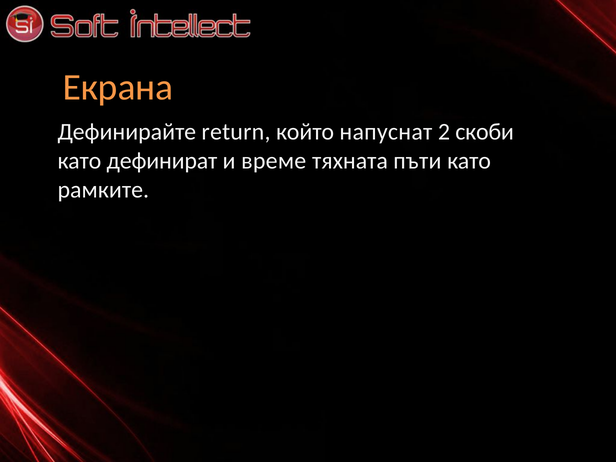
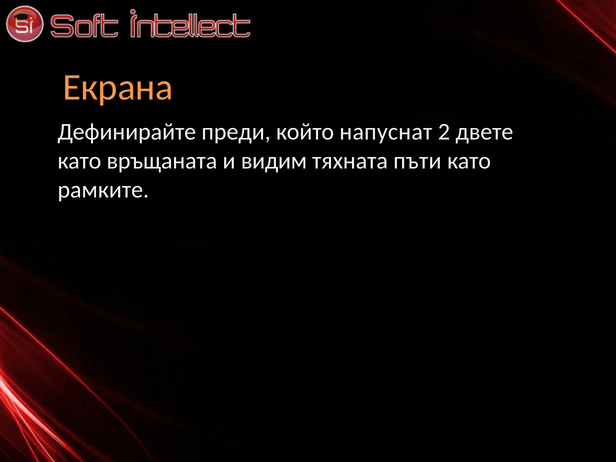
return: return -> преди (236, 132)
скоби: скоби -> двете (484, 132)
дефинират: дефинират -> връщаната (162, 161)
време: време -> видим (274, 161)
